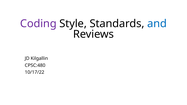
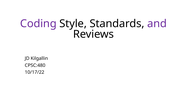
and colour: blue -> purple (157, 24)
